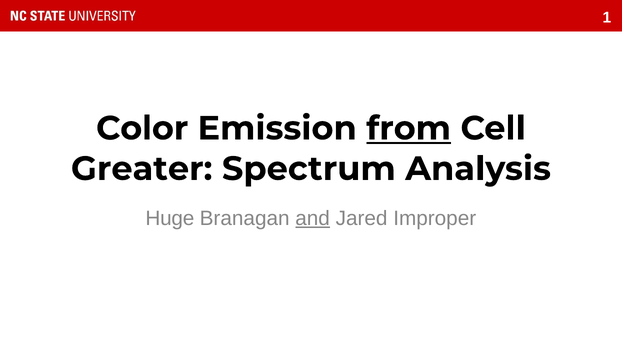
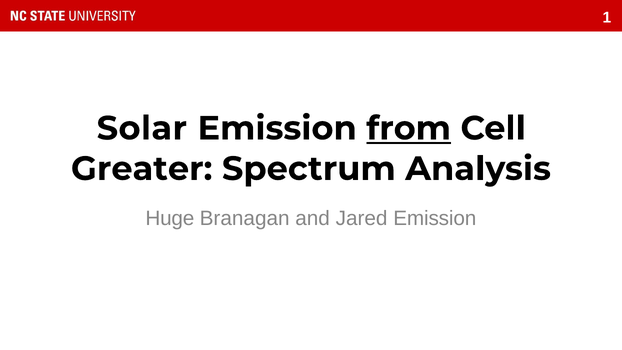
Color: Color -> Solar (142, 128)
and underline: present -> none (313, 218)
Jared Improper: Improper -> Emission (435, 218)
